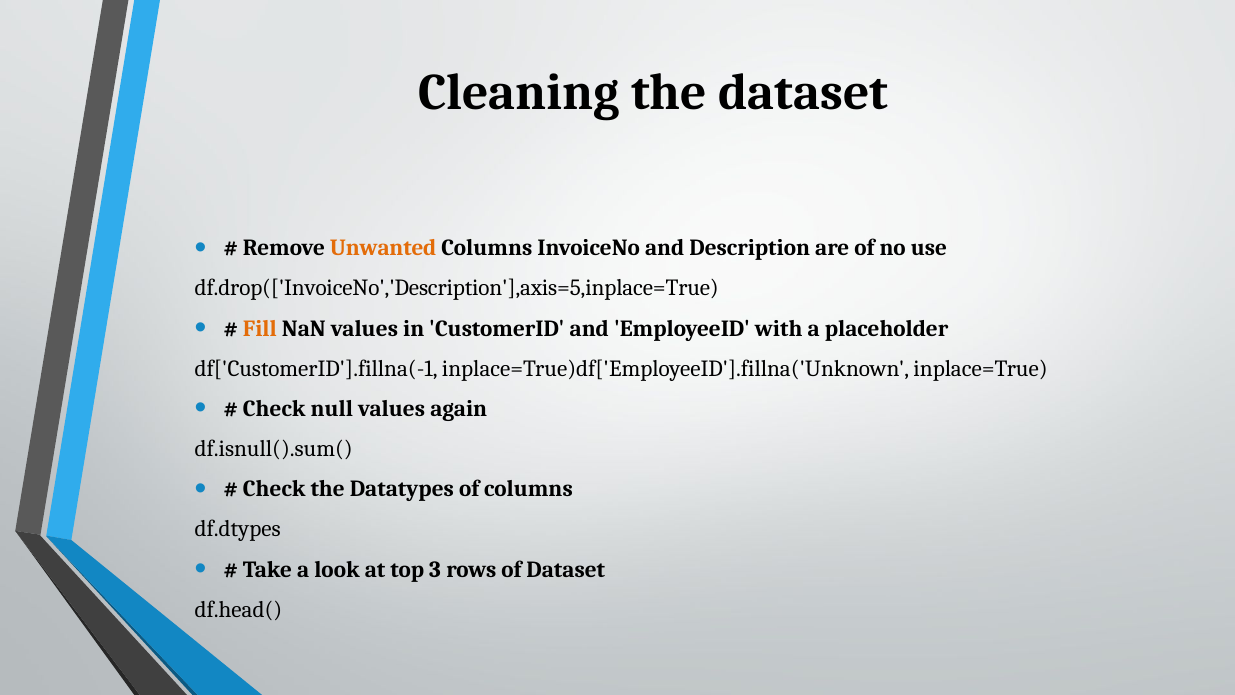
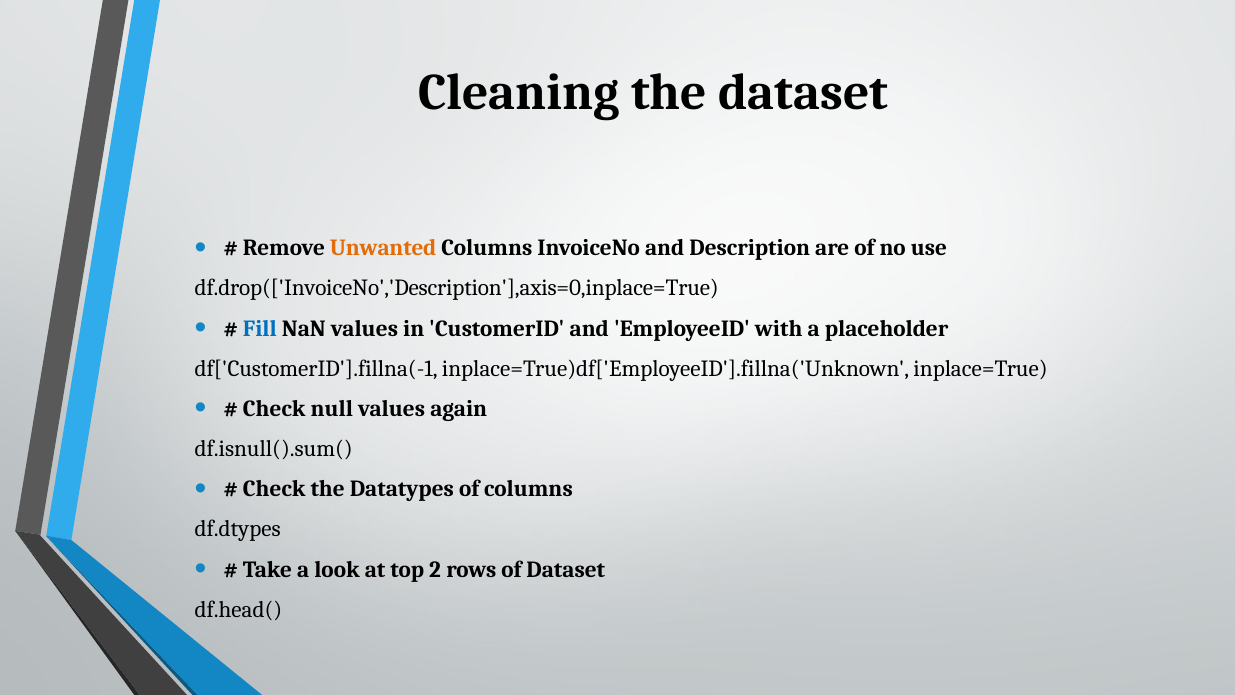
df.drop(['InvoiceNo','Description'],axis=5,inplace=True: df.drop(['InvoiceNo','Description'],axis=5,inplace=True -> df.drop(['InvoiceNo','Description'],axis=0,inplace=True (457, 288)
Fill colour: orange -> blue (260, 328)
3: 3 -> 2 (435, 569)
